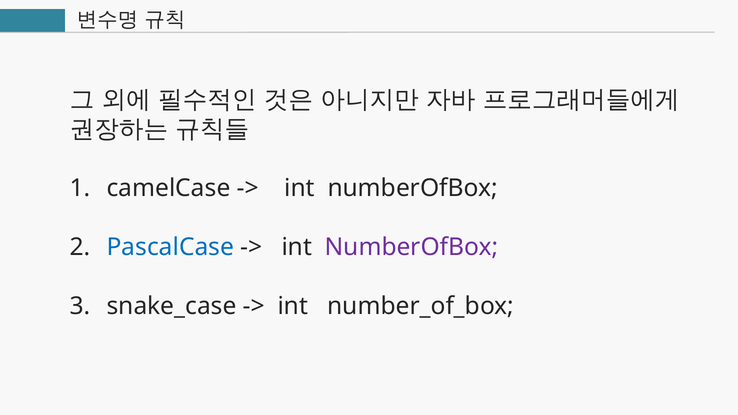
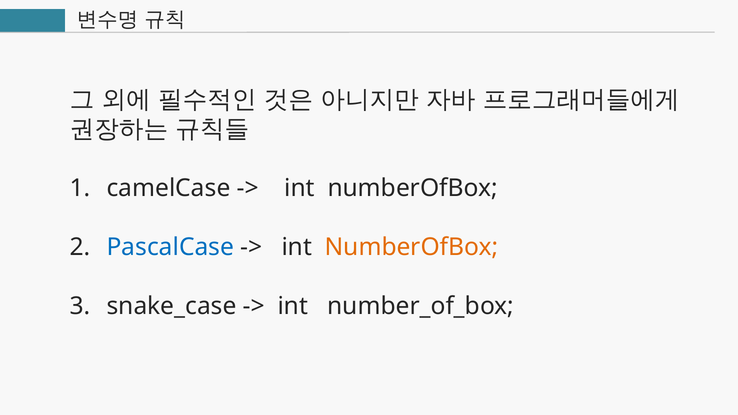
NumberOfBox colour: purple -> orange (412, 247)
